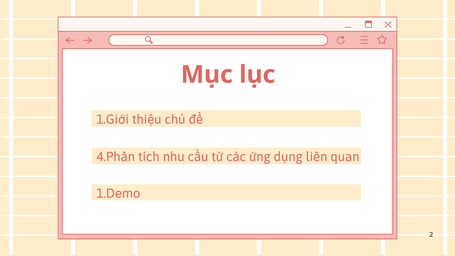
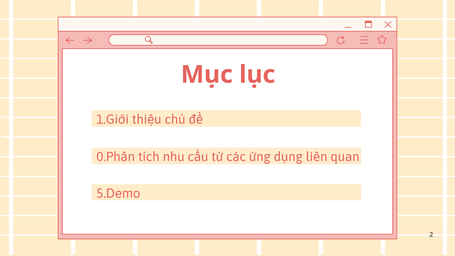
4.Phân: 4.Phân -> 0.Phân (116, 157)
1.Demo: 1.Demo -> 5.Demo (118, 193)
